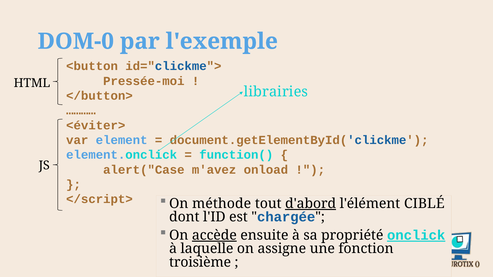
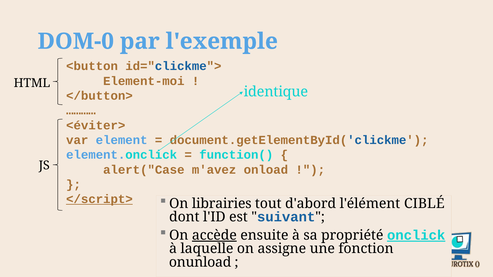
Pressée-moi: Pressée-moi -> Element-moi (144, 81)
librairies: librairies -> identique (276, 92)
</script> underline: none -> present (99, 199)
méthode: méthode -> librairies (222, 204)
d'abord underline: present -> none (311, 204)
chargée: chargée -> suivant (286, 217)
troisième: troisième -> onunload (200, 262)
